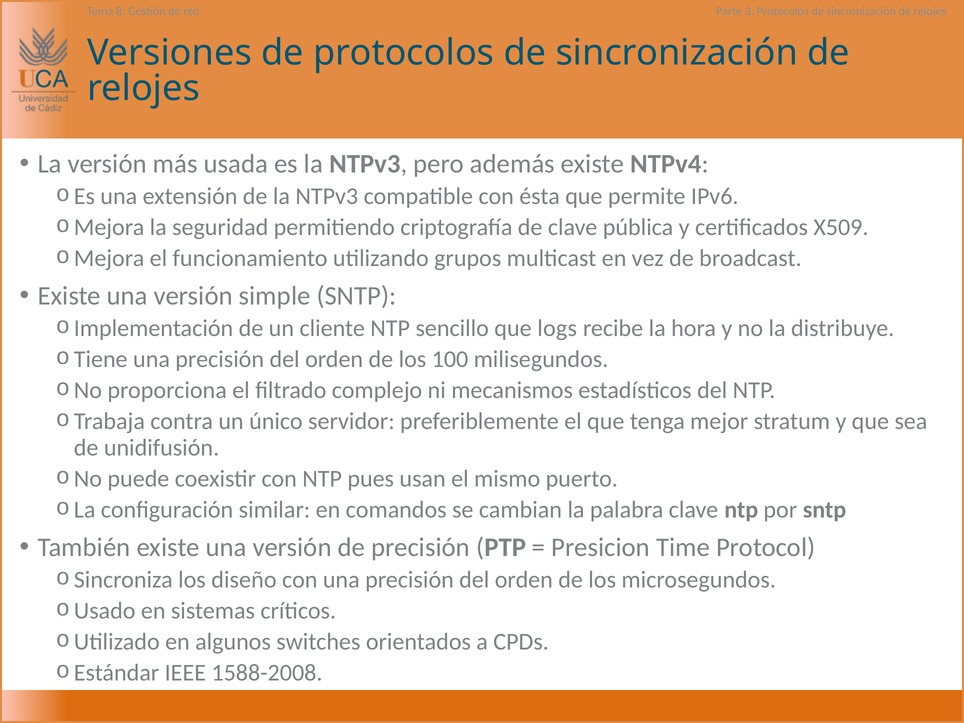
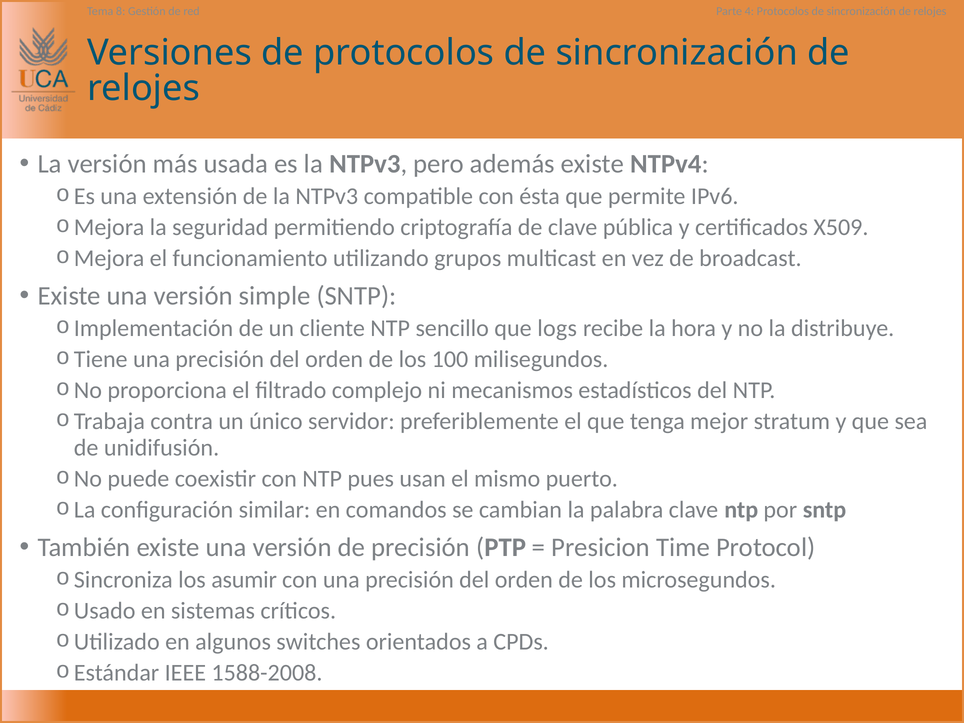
3: 3 -> 4 (749, 11)
diseño: diseño -> asumir (244, 580)
